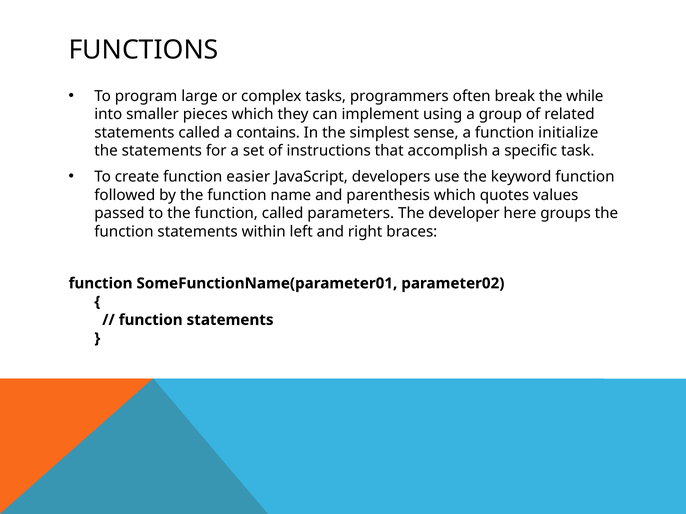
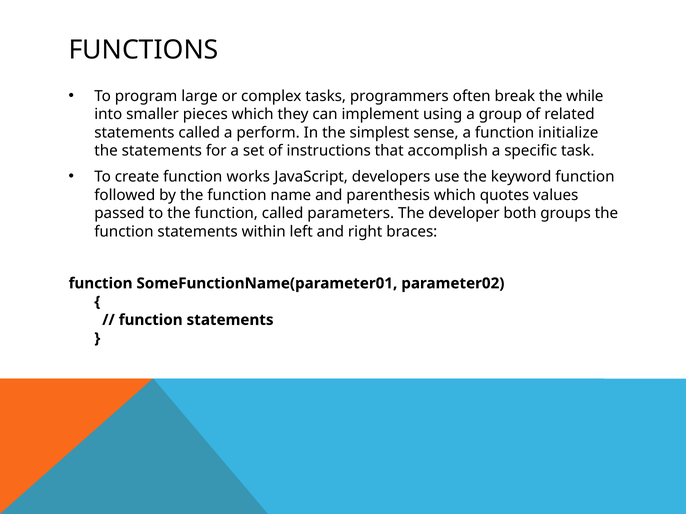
contains: contains -> perform (268, 133)
easier: easier -> works (248, 177)
here: here -> both (520, 214)
